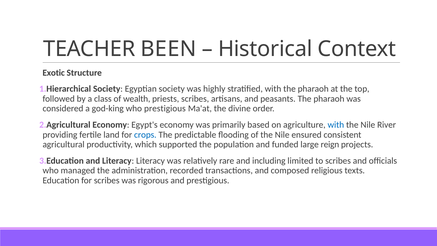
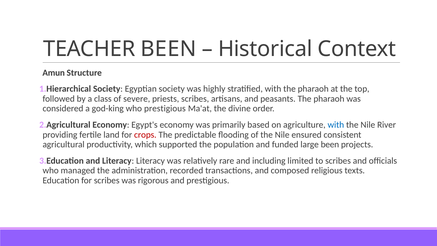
Exotic: Exotic -> Amun (54, 73)
wealth: wealth -> severe (137, 99)
crops colour: blue -> red (145, 135)
large reign: reign -> been (330, 144)
